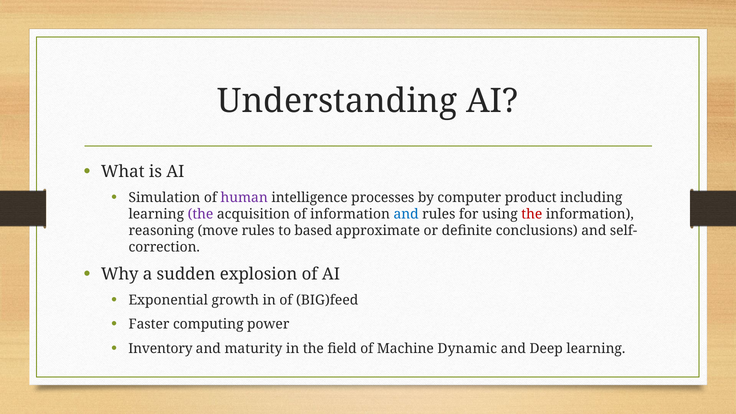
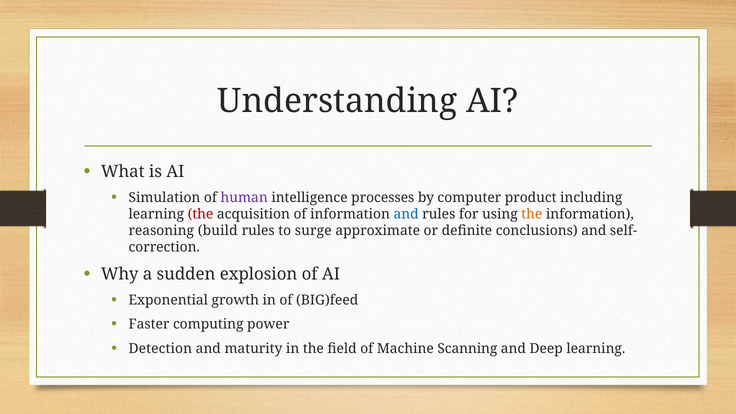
the colour: purple -> red (201, 214)
the colour: red -> orange (532, 214)
move: move -> build (218, 231)
based: based -> surge (313, 231)
Inventory: Inventory -> Detection (160, 349)
Dynamic: Dynamic -> Scanning (467, 349)
